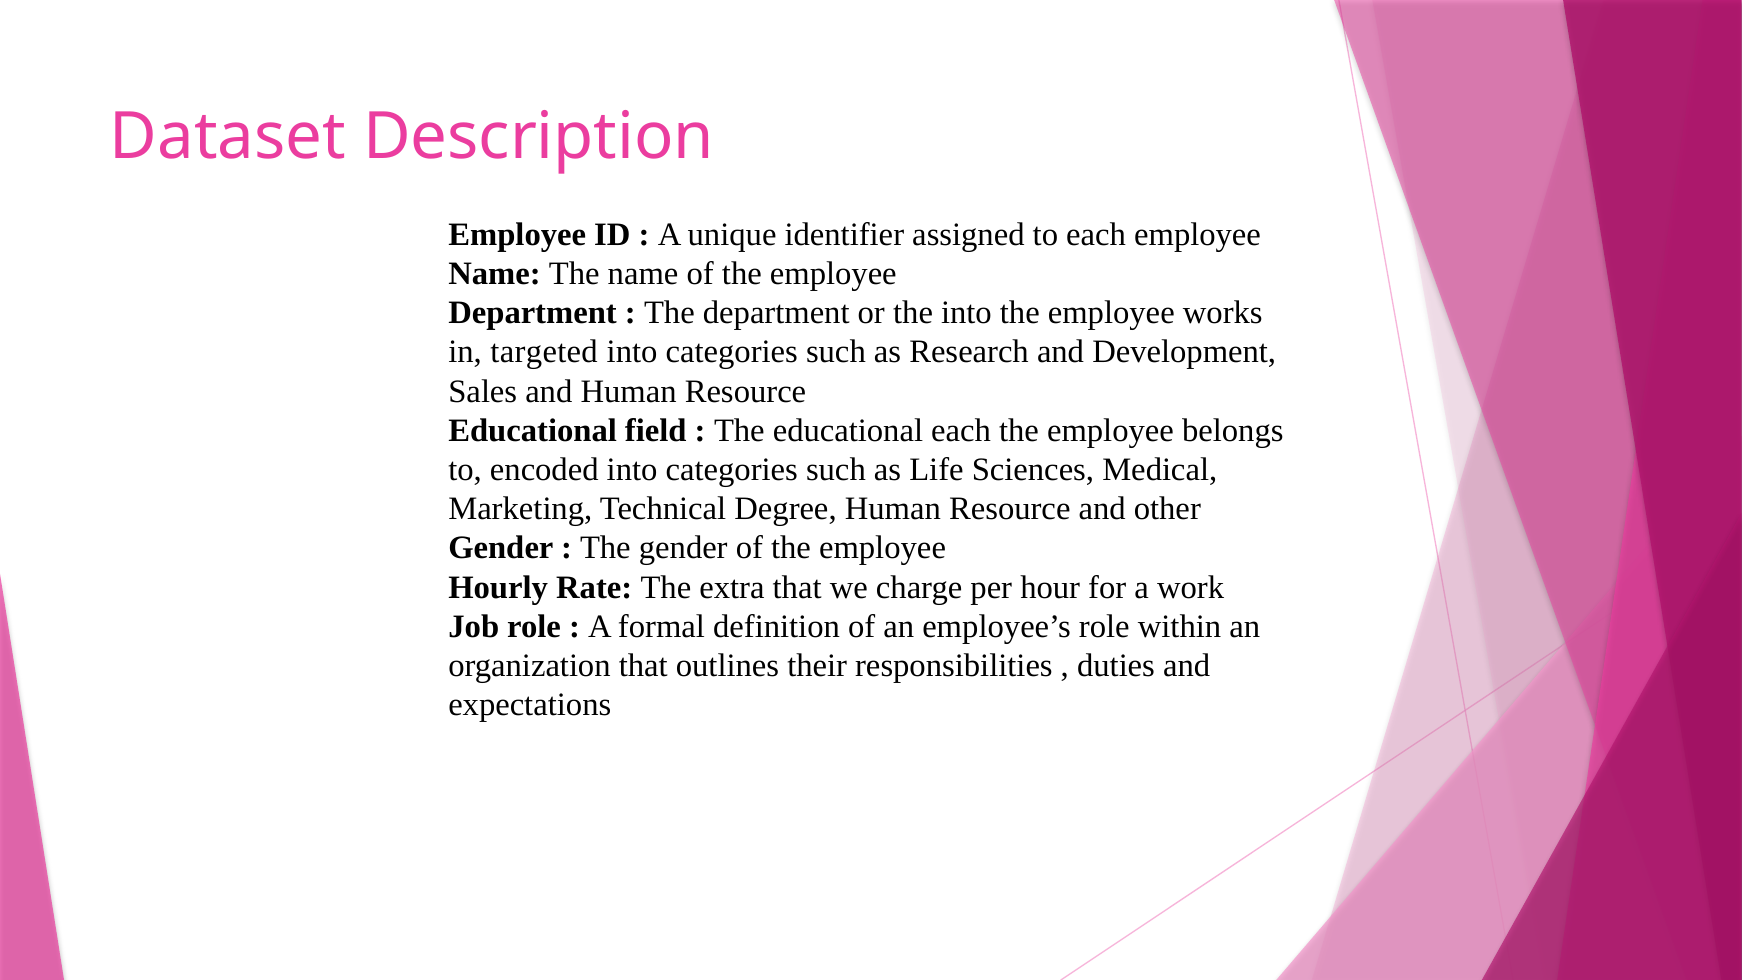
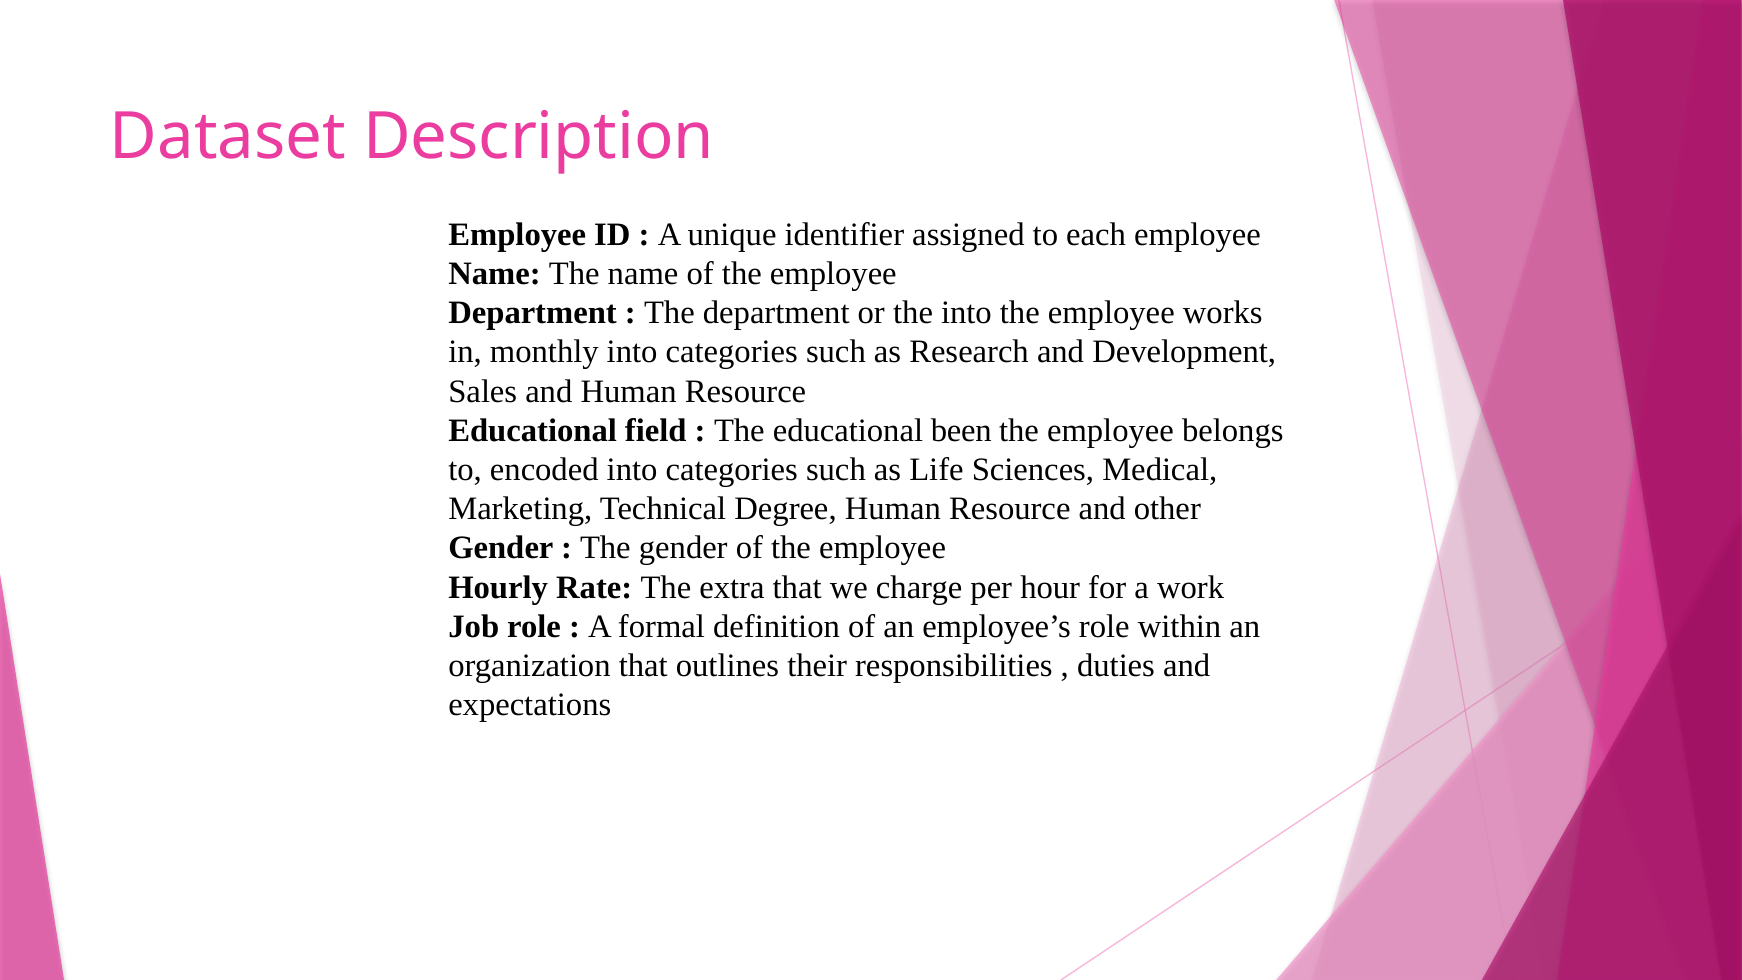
targeted: targeted -> monthly (544, 352)
educational each: each -> been (961, 431)
